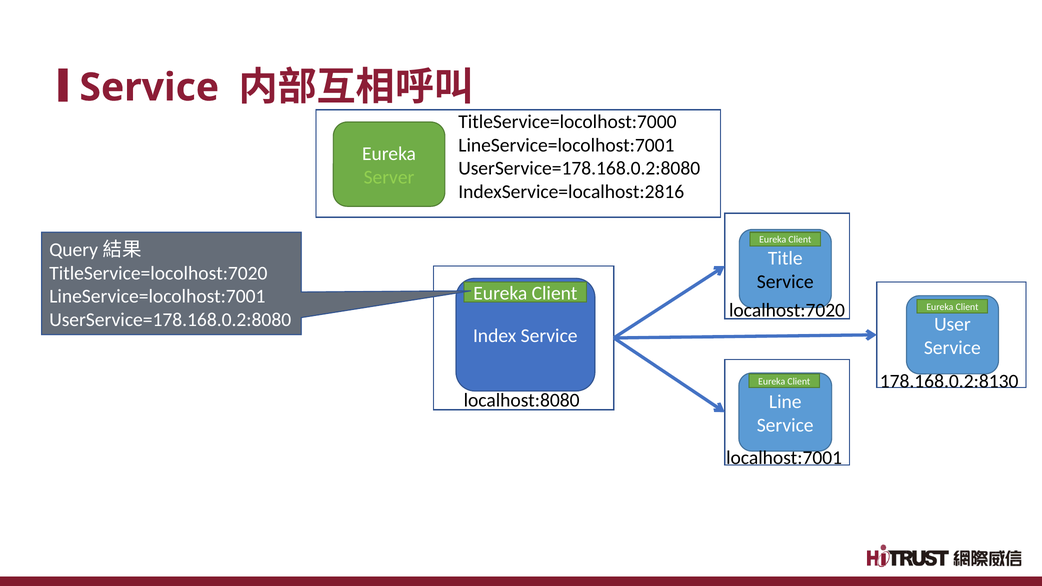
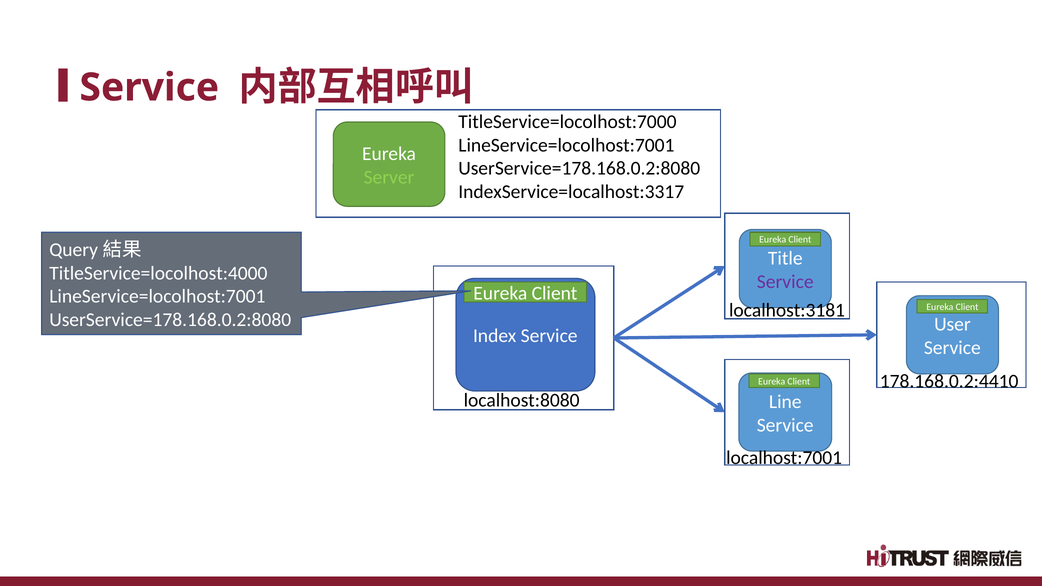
IndexService=localhost:2816: IndexService=localhost:2816 -> IndexService=localhost:3317 (571, 192)
TitleService=locolhost:7020: TitleService=locolhost:7020 -> TitleService=locolhost:4000 (158, 273)
Service colour: black -> purple (785, 282)
localhost:7020: localhost:7020 -> localhost:3181 (787, 310)
178.168.0.2:8130: 178.168.0.2:8130 -> 178.168.0.2:4410 (949, 381)
